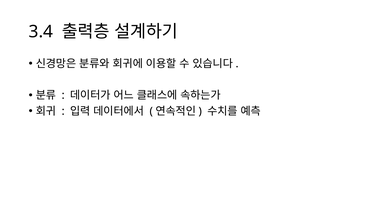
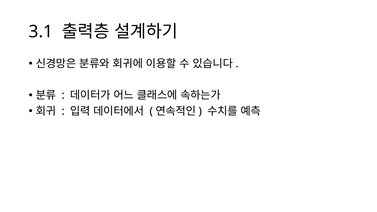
3.4: 3.4 -> 3.1 (41, 32)
